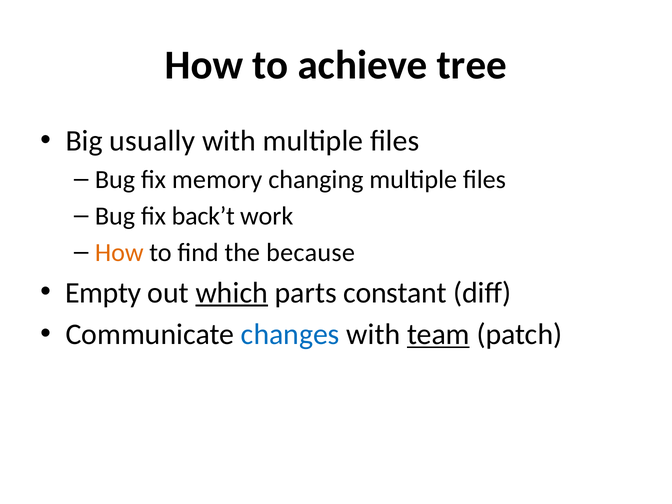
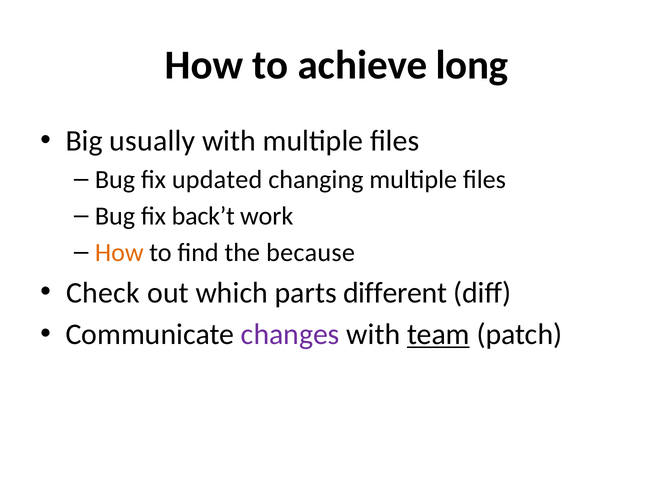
tree: tree -> long (472, 65)
memory: memory -> updated (217, 180)
Empty: Empty -> Check (103, 293)
which underline: present -> none (232, 293)
constant: constant -> different (395, 293)
changes colour: blue -> purple (290, 334)
